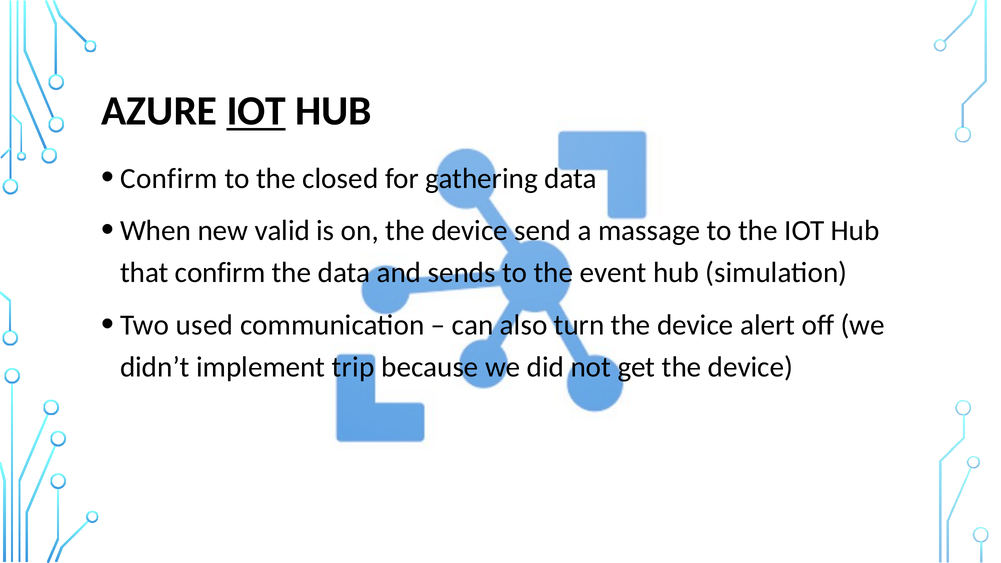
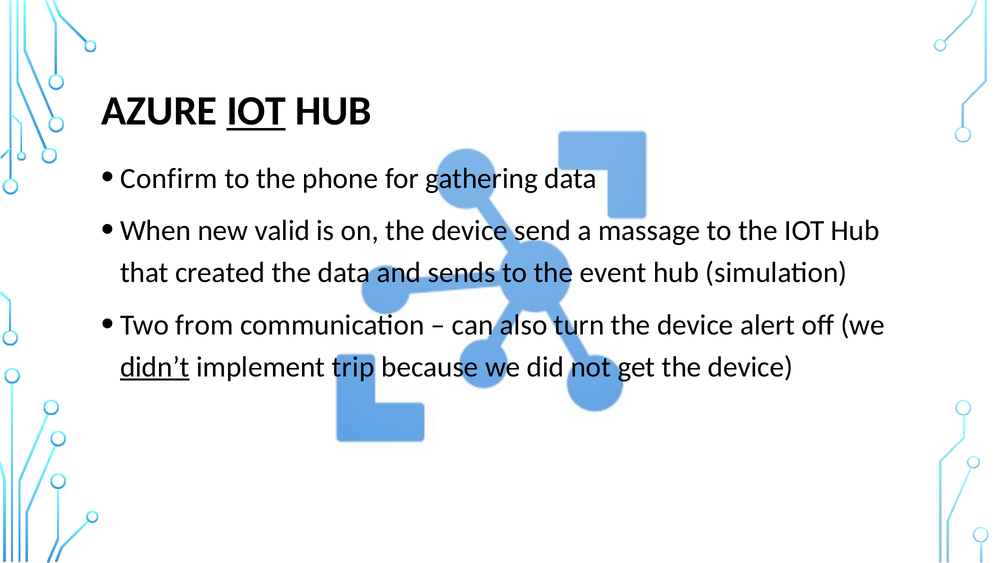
closed: closed -> phone (340, 178)
that confirm: confirm -> created (220, 273)
used: used -> from (205, 325)
didn’t underline: none -> present (155, 367)
